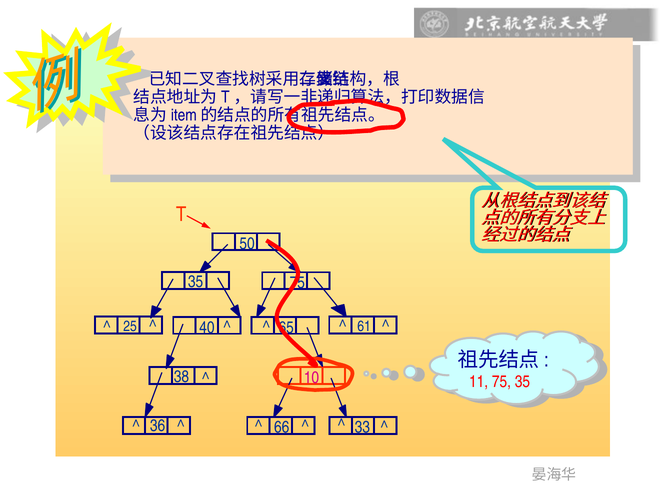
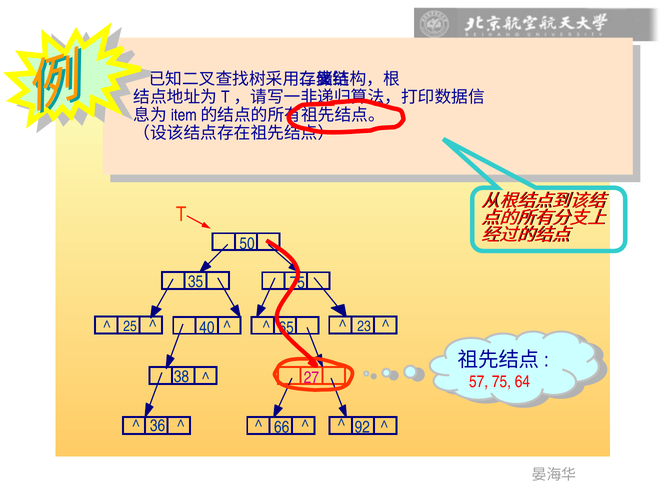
61: 61 -> 23 (364, 327)
10: 10 -> 27 (311, 378)
11: 11 -> 57 (479, 382)
75 35: 35 -> 64 (522, 382)
33: 33 -> 92 (362, 428)
